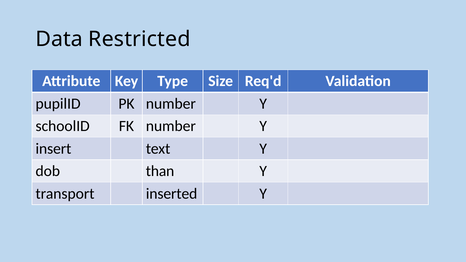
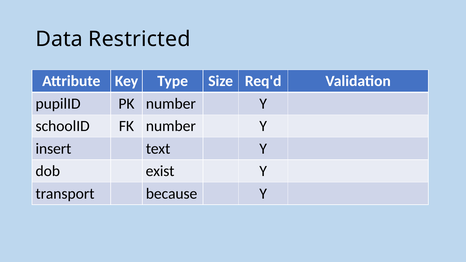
than: than -> exist (160, 171)
inserted: inserted -> because (172, 194)
